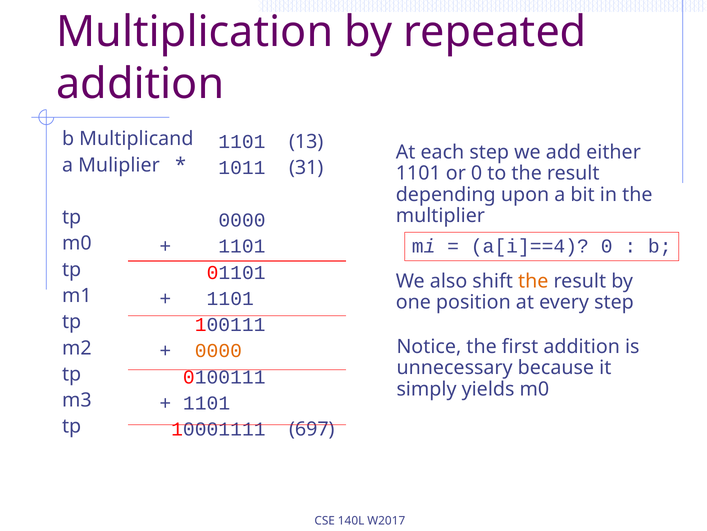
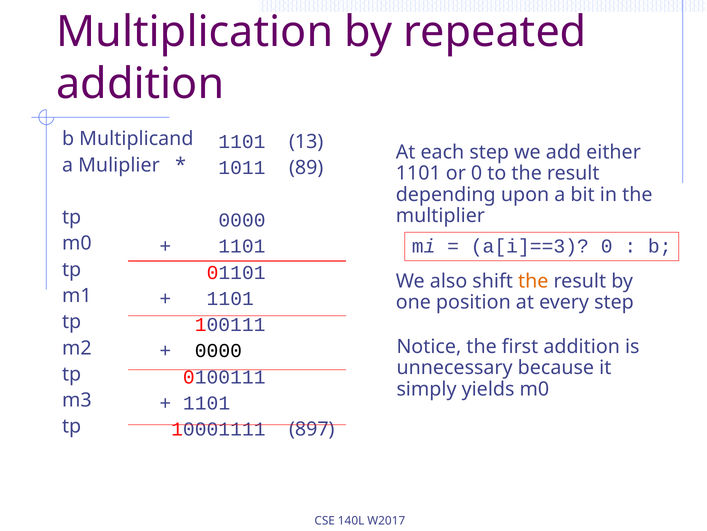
31: 31 -> 89 (306, 168)
a[i]==4: a[i]==4 -> a[i]==3 (530, 246)
0000 colour: orange -> black (218, 350)
697: 697 -> 897 (312, 429)
